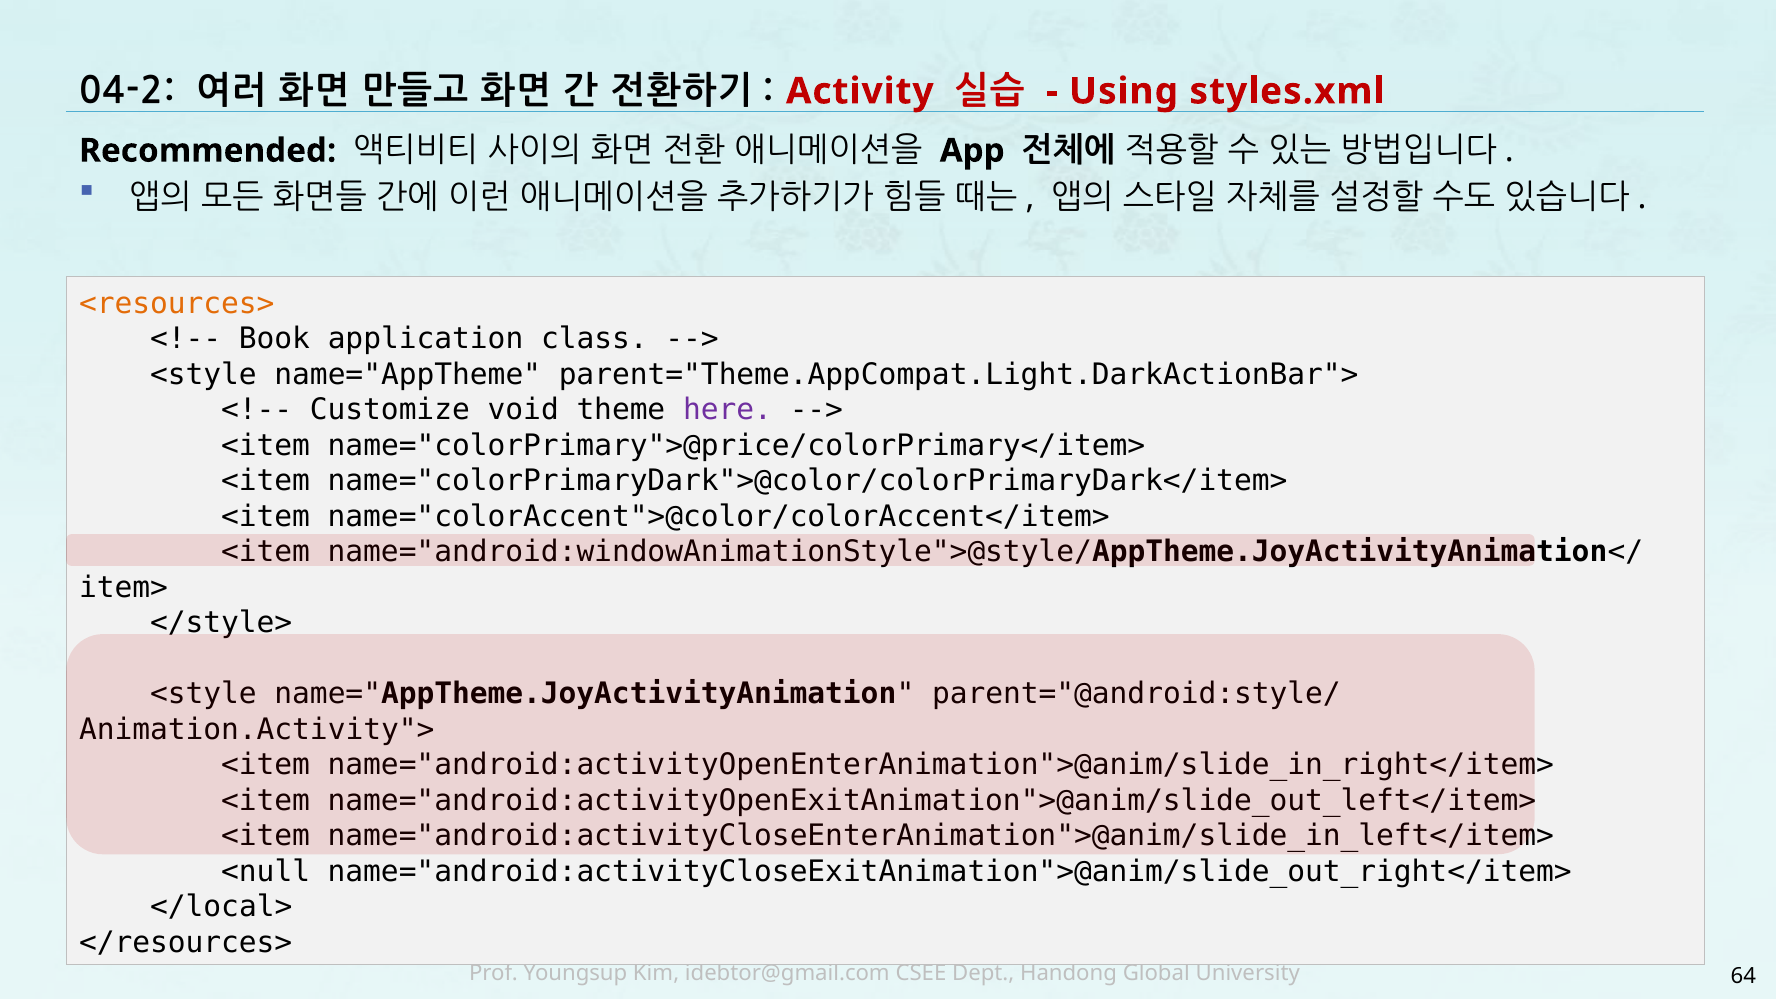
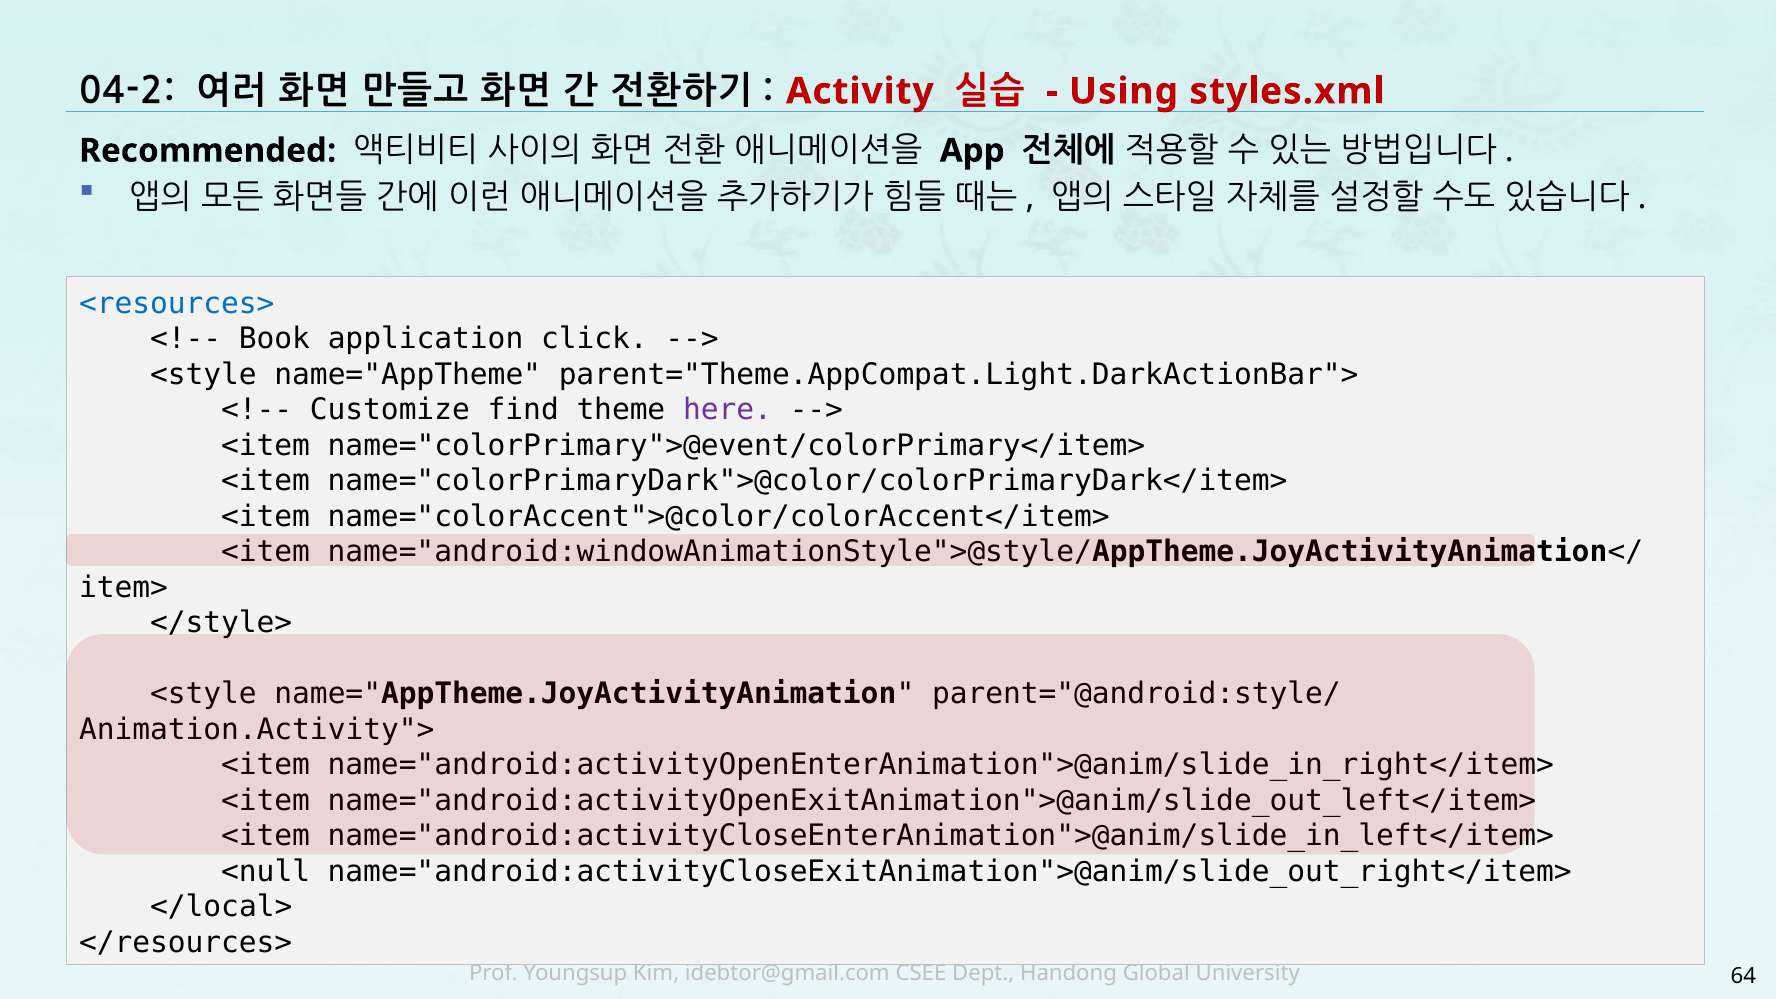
<resources> colour: orange -> blue (177, 303)
class: class -> click (594, 339)
void: void -> find (523, 410)
name="colorPrimary">@price/colorPrimary</item>: name="colorPrimary">@price/colorPrimary</item> -> name="colorPrimary">@event/colorPrimary</item> (736, 445)
